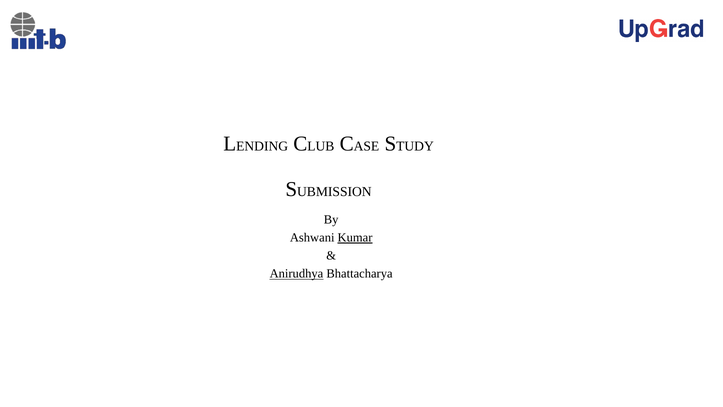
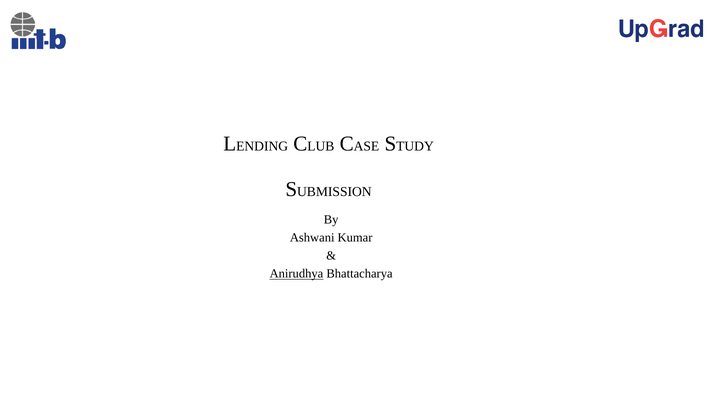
Kumar underline: present -> none (355, 238)
